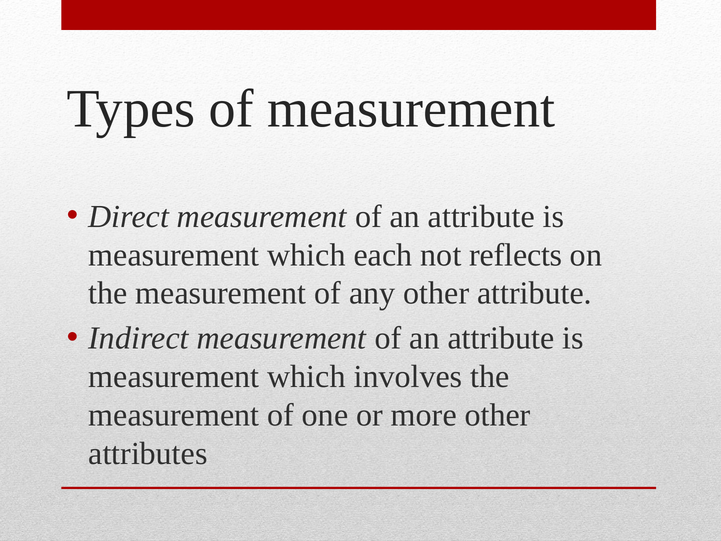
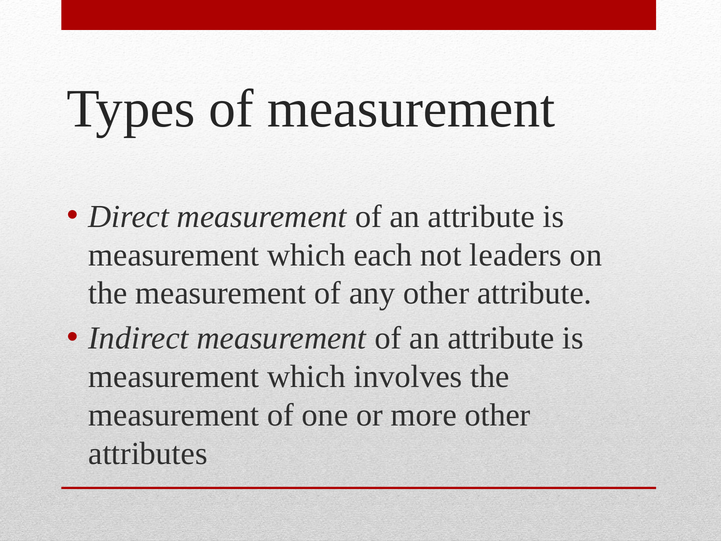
reflects: reflects -> leaders (516, 255)
